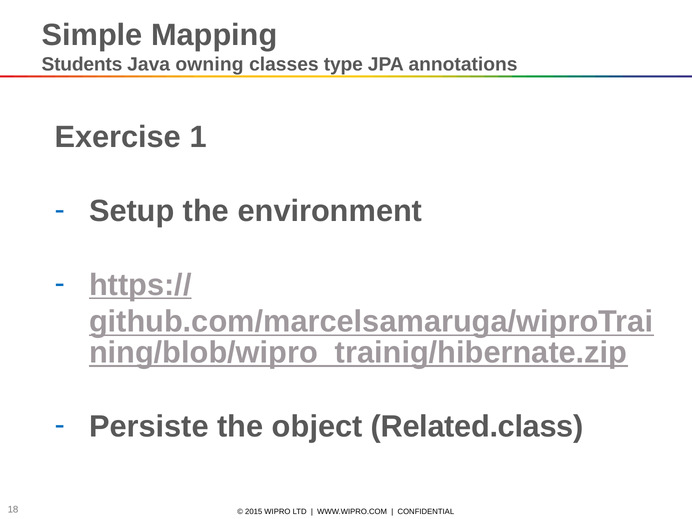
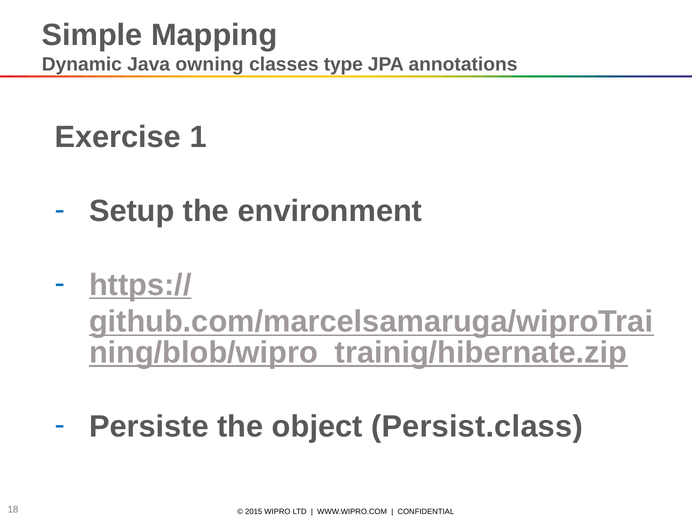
Students: Students -> Dynamic (82, 64)
Related.class: Related.class -> Persist.class (477, 426)
